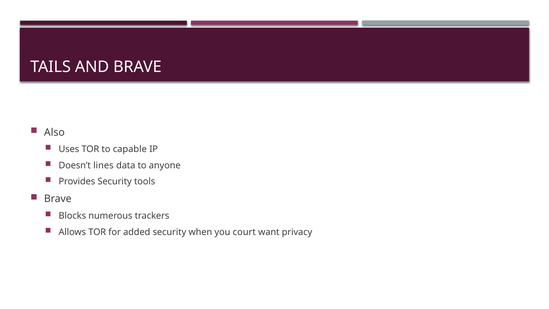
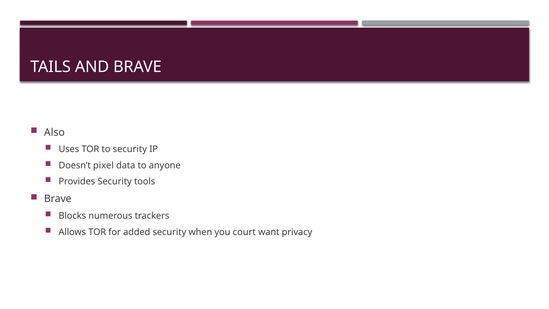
to capable: capable -> security (130, 149)
lines: lines -> pixel (103, 165)
